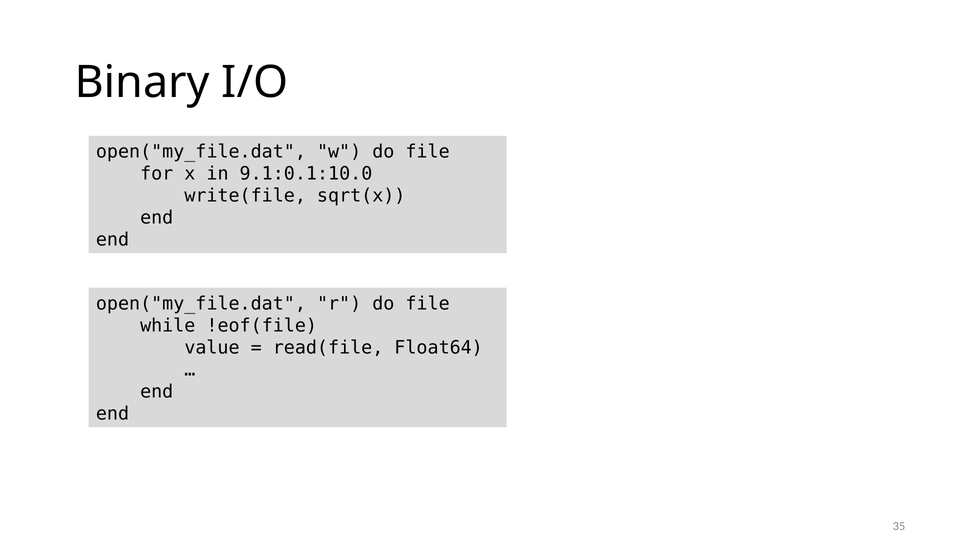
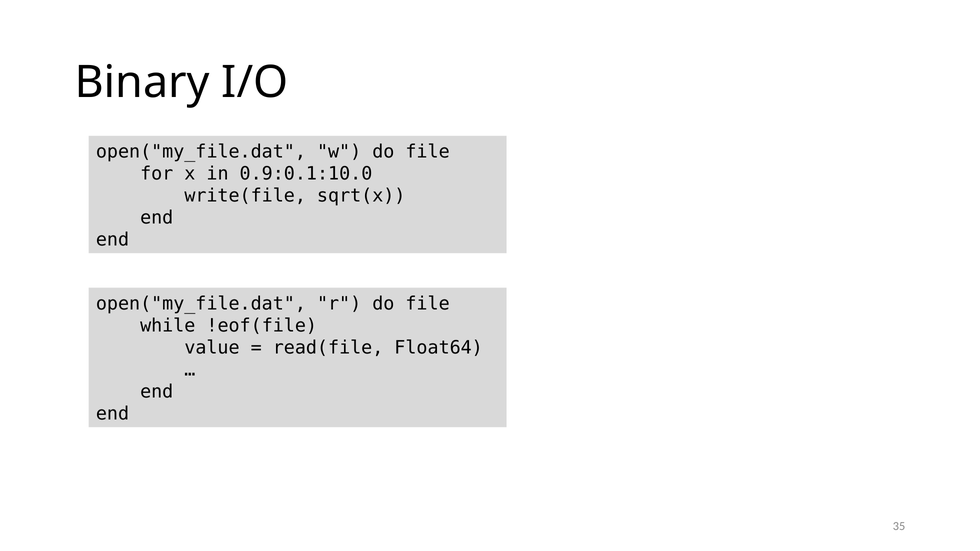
9.1:0.1:10.0: 9.1:0.1:10.0 -> 0.9:0.1:10.0 (306, 174)
